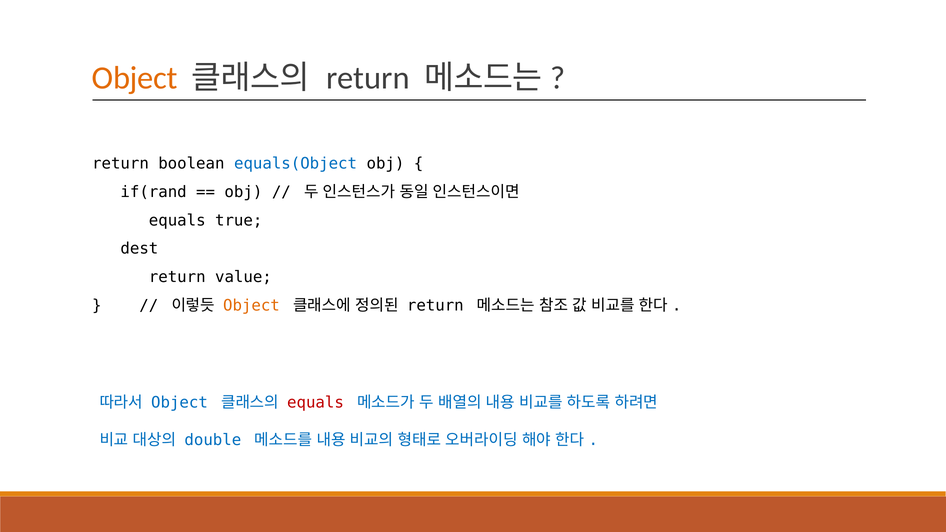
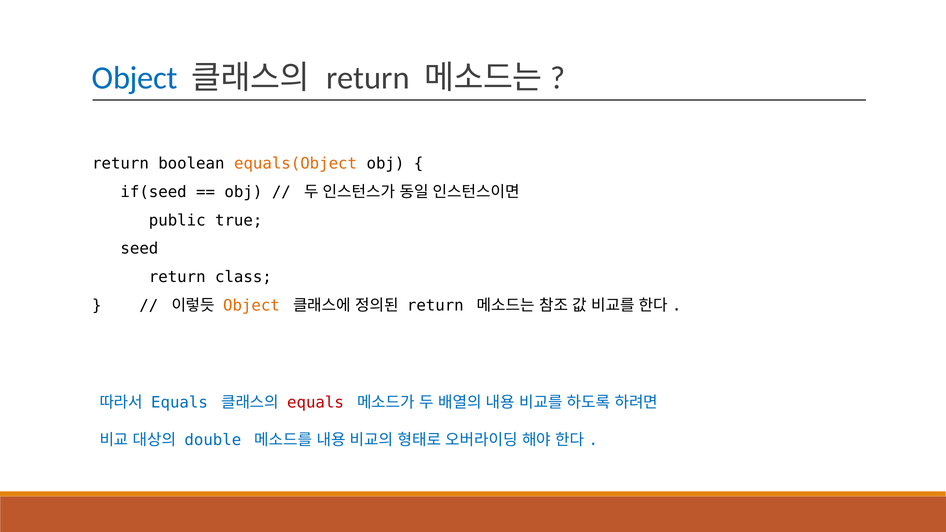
Object colour: orange -> blue (135, 78)
equals(Object colour: blue -> orange (296, 164)
if(rand: if(rand -> if(seed (154, 192)
equals: equals -> public (177, 220)
dest: dest -> seed (139, 249)
value: value -> class (243, 277)
Object: Object -> Equals (180, 402)
